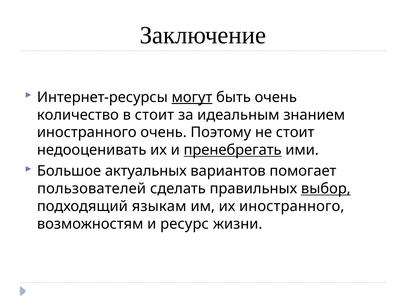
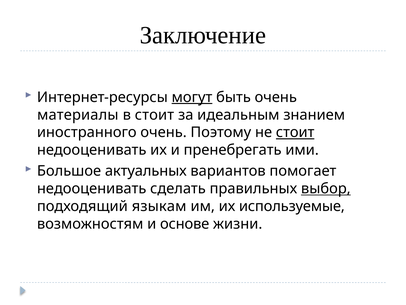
количество: количество -> материалы (78, 115)
стоит underline: none -> present (295, 132)
пренебрегать underline: present -> none (233, 150)
пользователей: пользователей -> недооценивать (92, 188)
их иностранного: иностранного -> используемые (292, 206)
ресурс: ресурс -> основе (185, 224)
